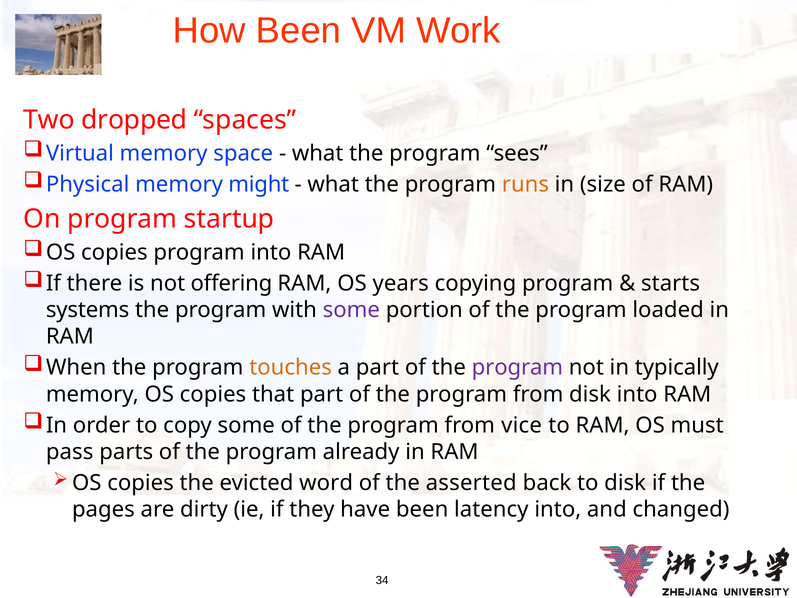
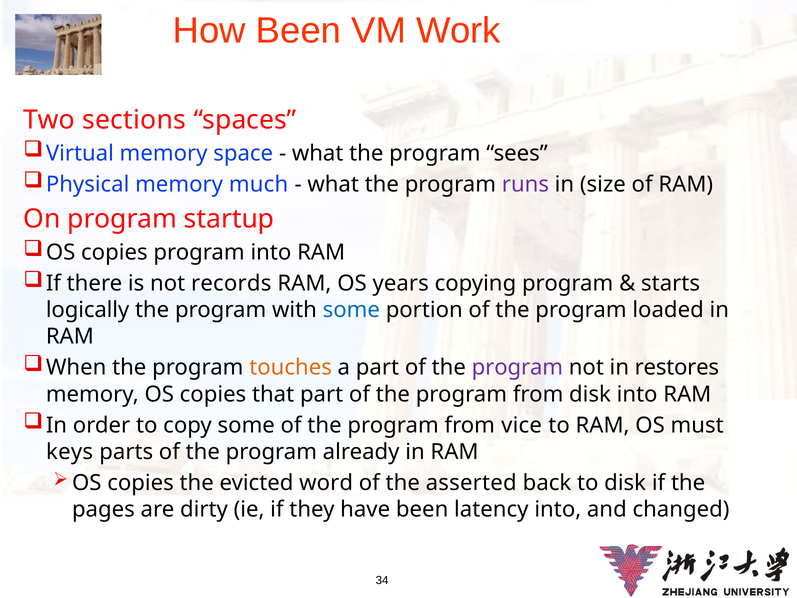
dropped: dropped -> sections (134, 120)
might: might -> much (259, 184)
runs colour: orange -> purple (525, 184)
offering: offering -> records (231, 283)
systems: systems -> logically (88, 310)
some colour: purple -> blue (351, 310)
typically: typically -> restores (677, 367)
pass: pass -> keys (70, 452)
